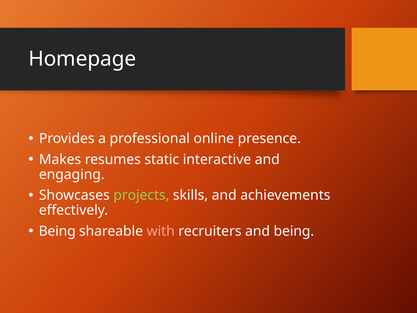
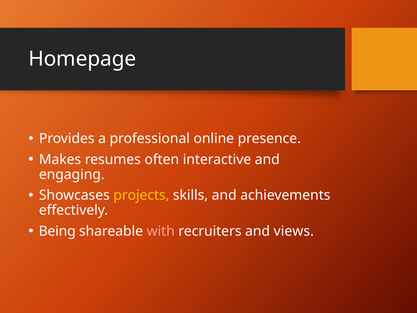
static: static -> often (162, 159)
projects colour: light green -> yellow (141, 195)
and being: being -> views (294, 231)
